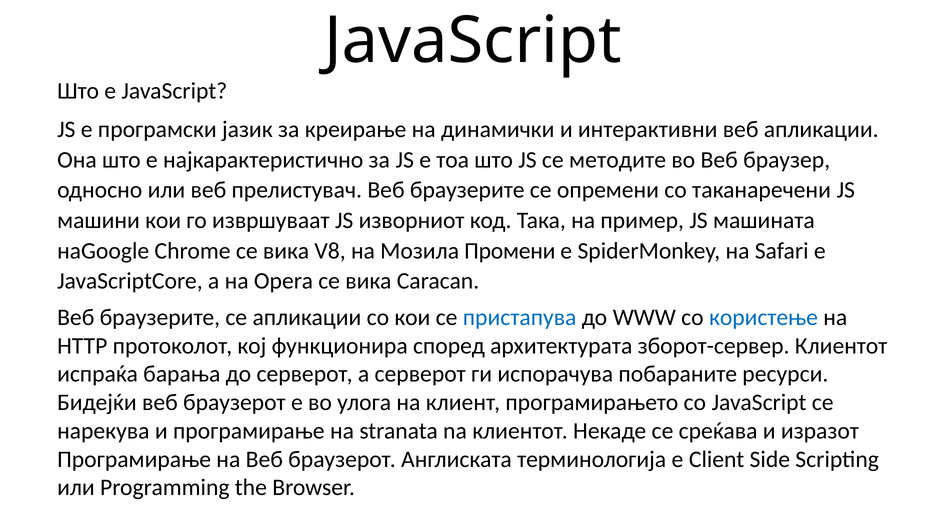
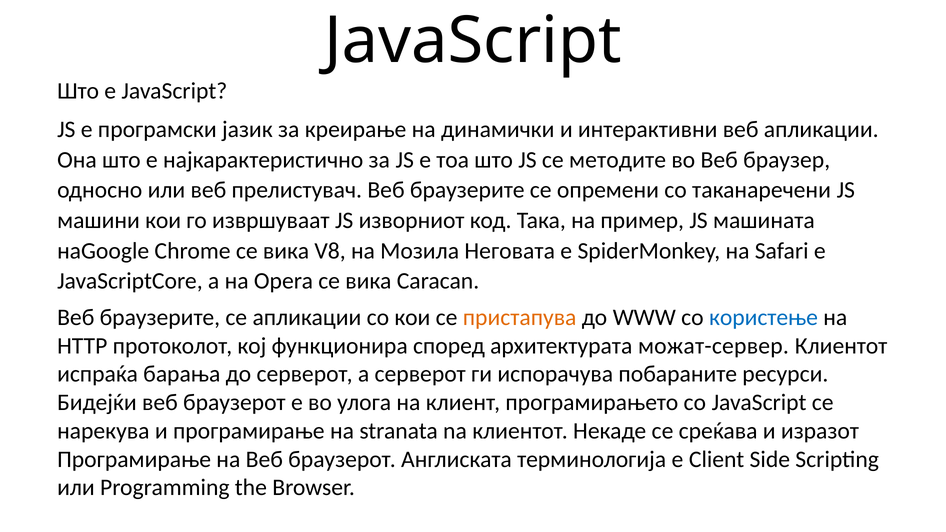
Промени: Промени -> Неговата (510, 251)
пристапува colour: blue -> orange (520, 317)
зборот-сервер: зборот-сервер -> можат-сервер (713, 346)
